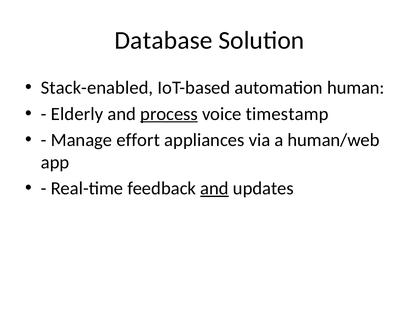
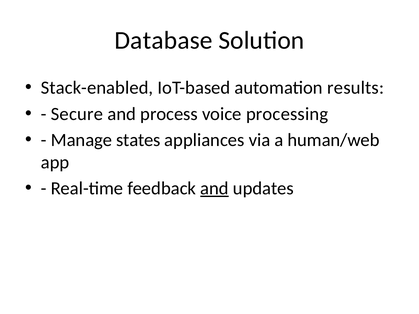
human: human -> results (356, 88)
Elderly: Elderly -> Secure (77, 114)
process underline: present -> none (169, 114)
timestamp: timestamp -> processing (287, 114)
effort: effort -> states (138, 140)
